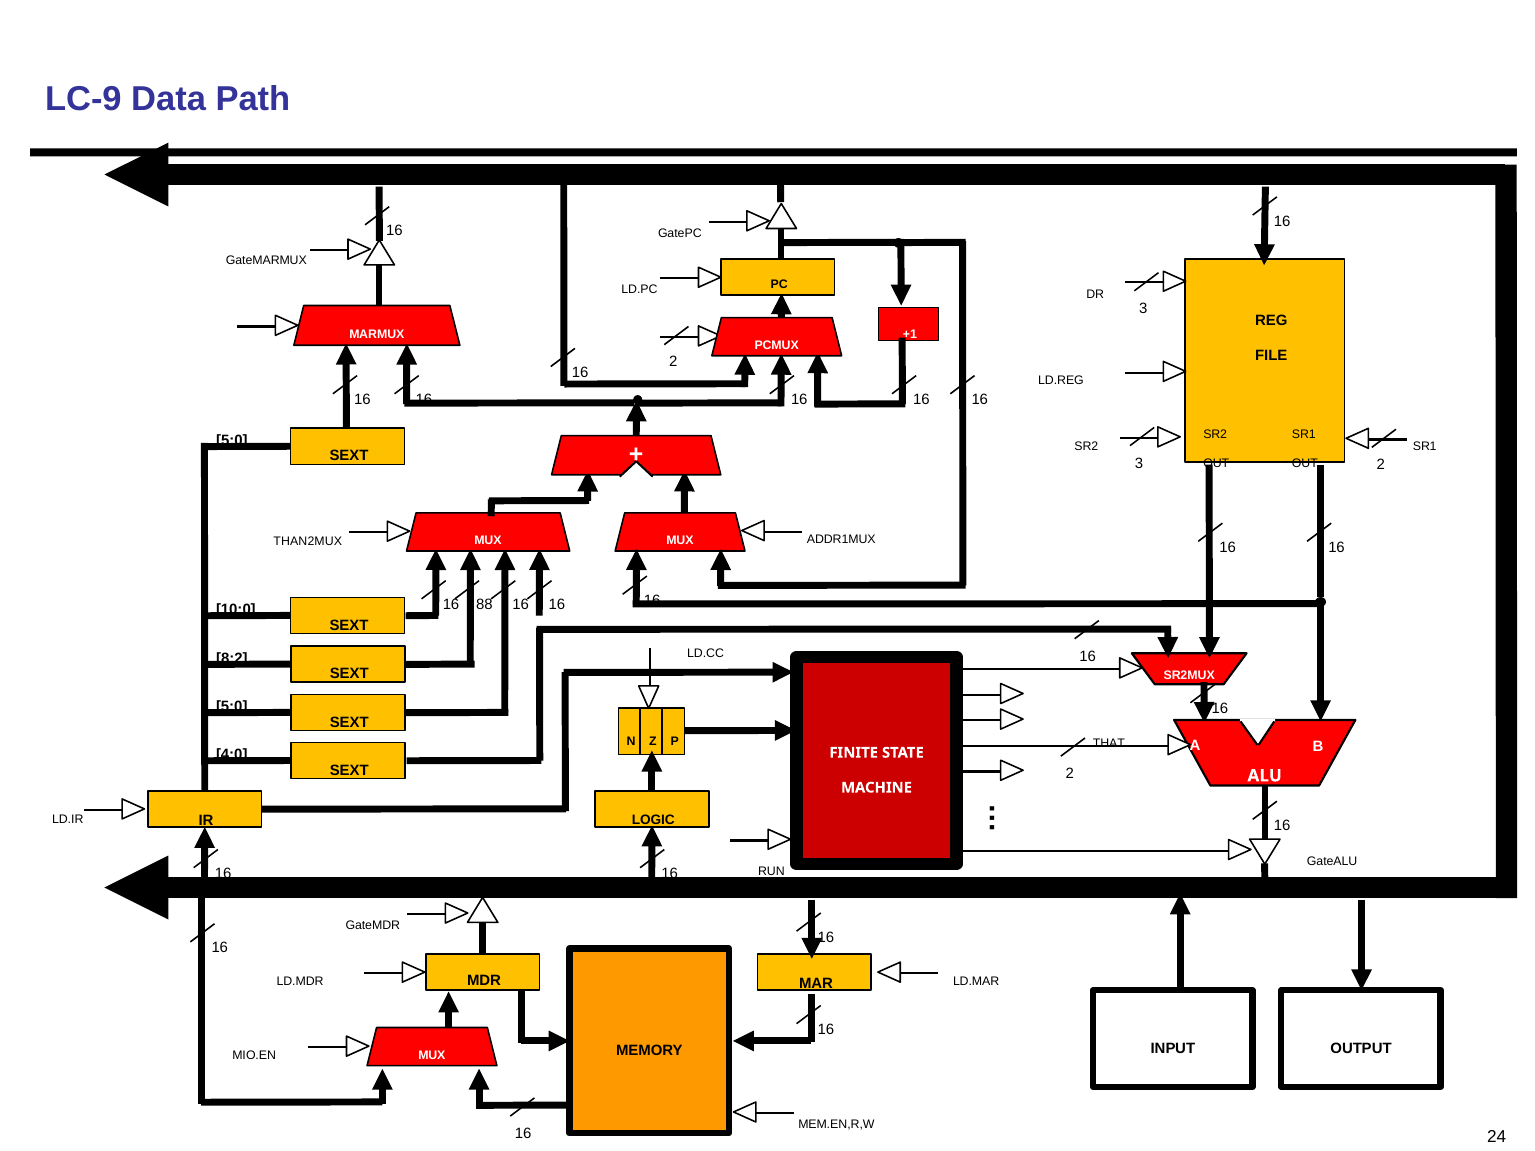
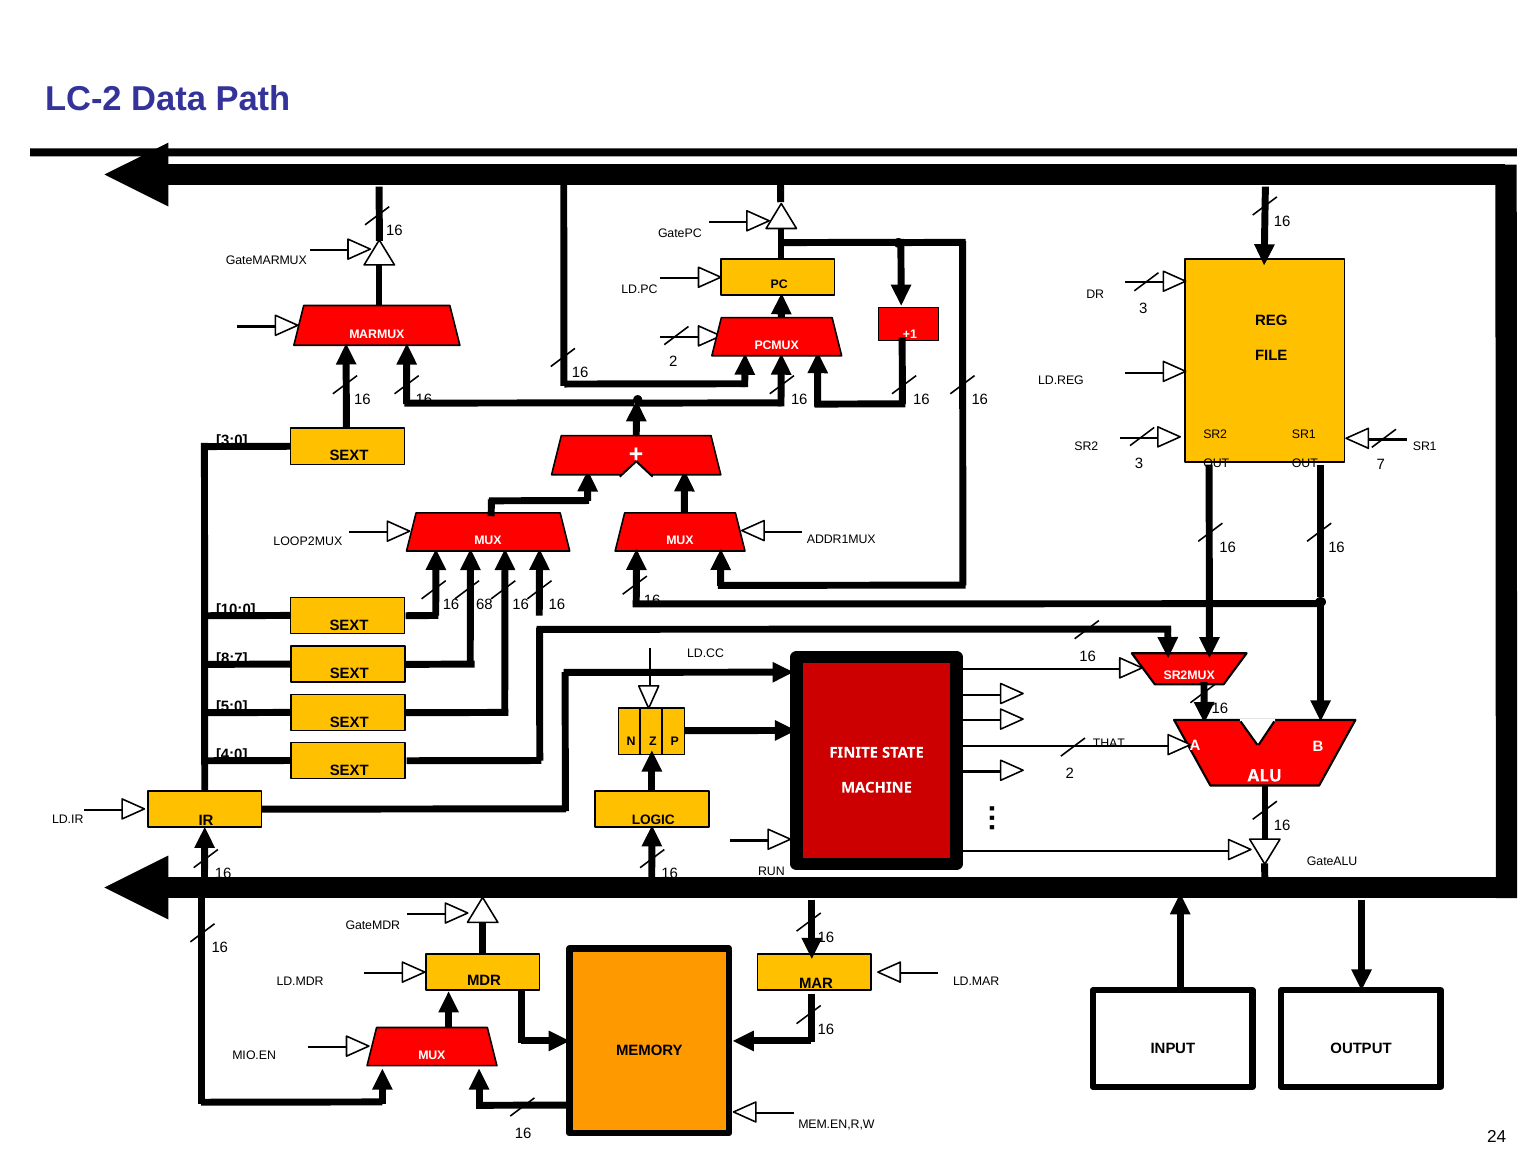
LC-9: LC-9 -> LC-2 (83, 99)
5:0: 5:0 -> 3:0 (232, 441)
OUT 2: 2 -> 7 (1381, 465)
THAN2MUX: THAN2MUX -> LOOP2MUX (308, 541)
88: 88 -> 68 (484, 605)
8:2: 8:2 -> 8:7 (232, 658)
